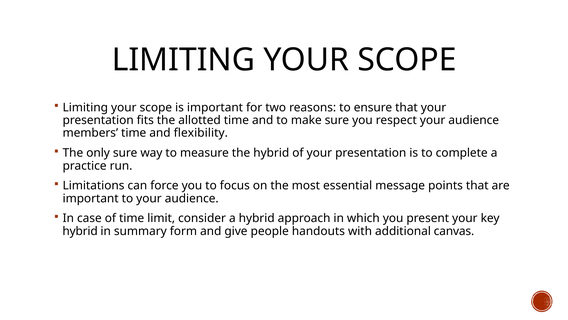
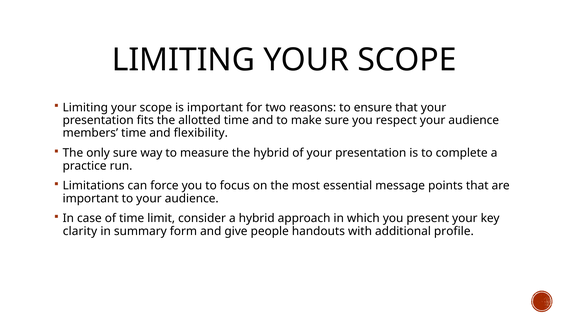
hybrid: hybrid -> clarity (80, 231)
canvas: canvas -> profile (454, 231)
